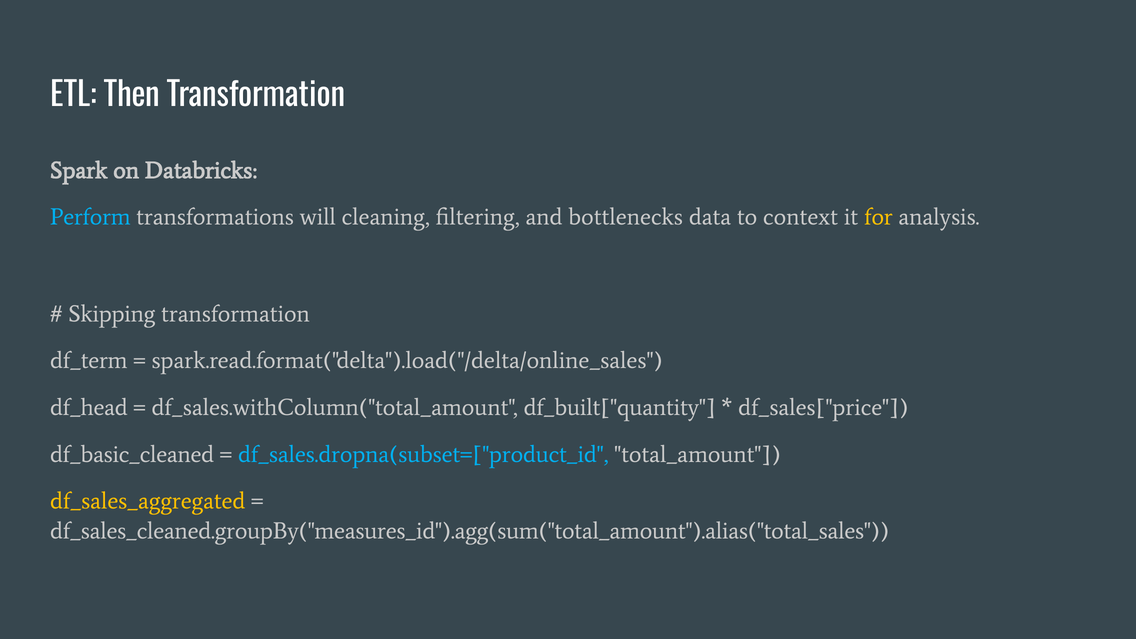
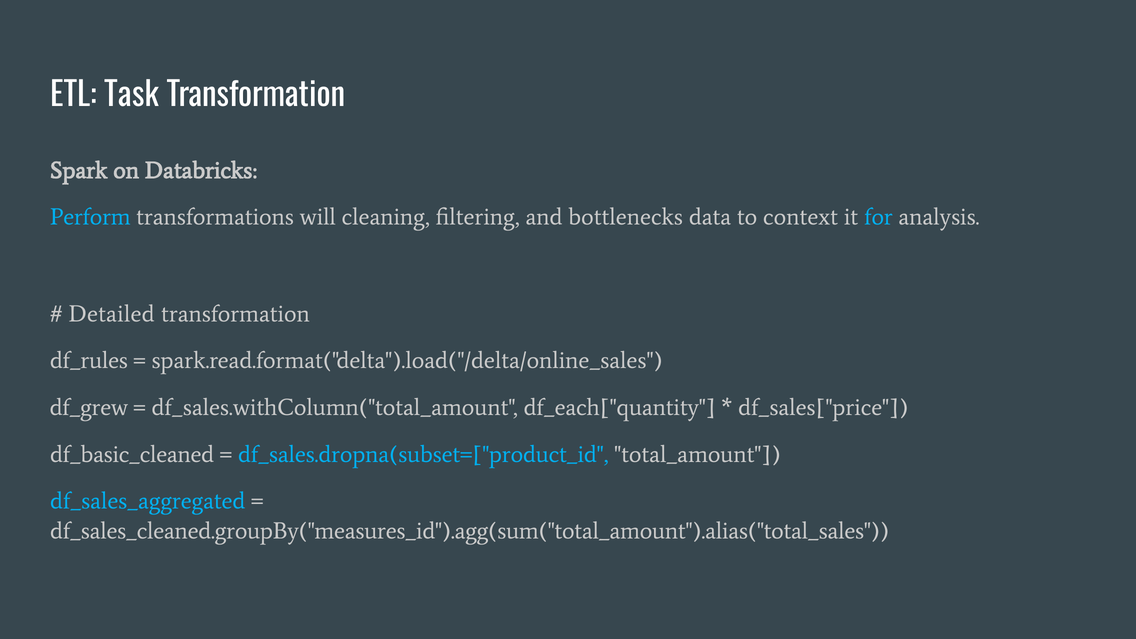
Then: Then -> Task (132, 95)
for colour: yellow -> light blue (878, 217)
Skipping: Skipping -> Detailed (112, 314)
df_term: df_term -> df_rules (89, 361)
df_head: df_head -> df_grew (89, 407)
df_built["quantity: df_built["quantity -> df_each["quantity (620, 407)
df_sales_aggregated colour: yellow -> light blue (148, 501)
